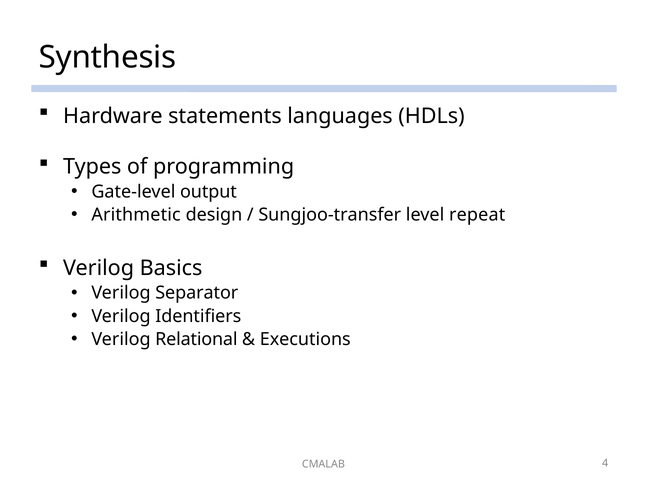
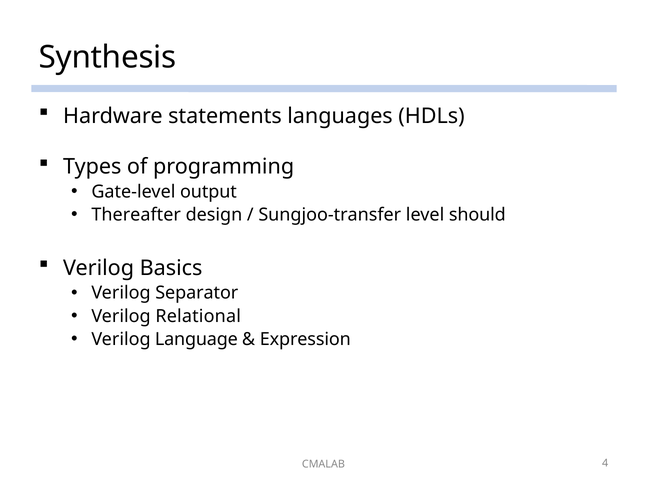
Arithmetic: Arithmetic -> Thereafter (136, 214)
repeat: repeat -> should (477, 214)
Identifiers: Identifiers -> Relational (198, 316)
Relational: Relational -> Language (196, 339)
Executions: Executions -> Expression (305, 339)
